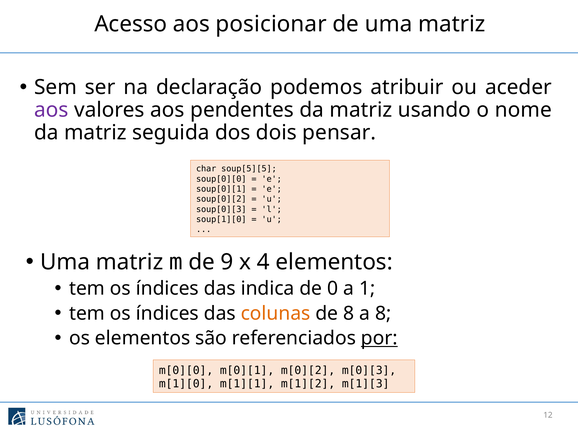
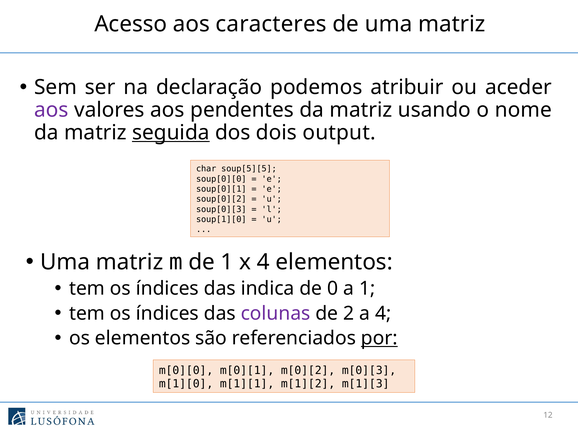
posicionar: posicionar -> caracteres (271, 24)
seguida underline: none -> present (171, 132)
pensar: pensar -> output (339, 132)
de 9: 9 -> 1 (227, 262)
colunas colour: orange -> purple (276, 313)
de 8: 8 -> 2 (349, 313)
a 8: 8 -> 4 (383, 313)
